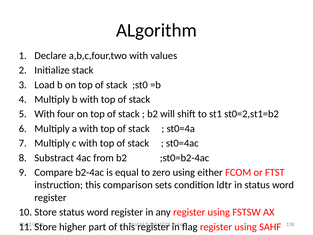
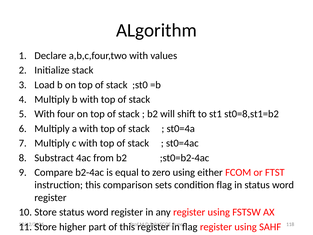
st0=2,st1=b2: st0=2,st1=b2 -> st0=8,st1=b2 (252, 114)
condition ldtr: ldtr -> flag (224, 185)
